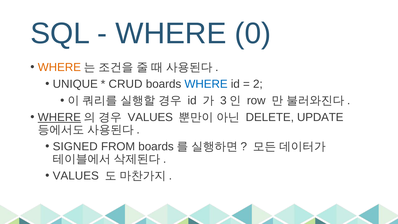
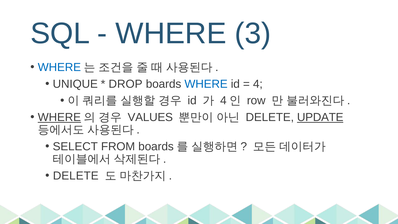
0: 0 -> 3 (253, 33)
WHERE colour: orange -> blue (59, 67)
CRUD: CRUD -> DROP (126, 84)
2: 2 -> 4 (258, 84)
3: 3 -> 4 (223, 101)
UPDATE underline: none -> present (320, 117)
SIGNED: SIGNED -> SELECT (75, 146)
VALUES: VALUES -> DELETE (76, 176)
